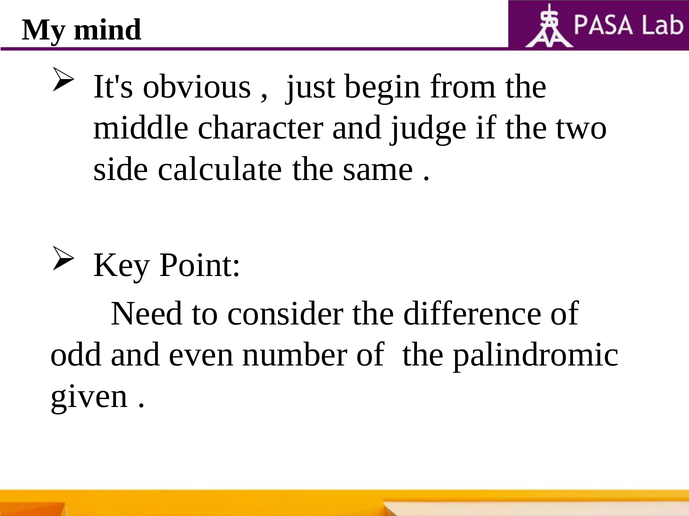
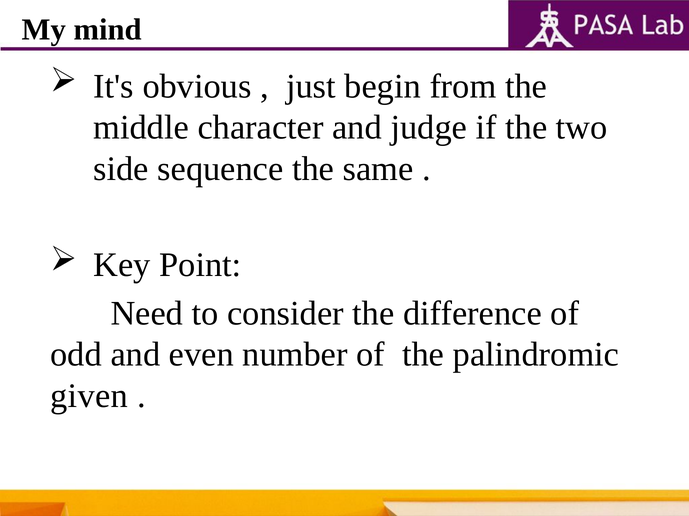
calculate: calculate -> sequence (220, 169)
